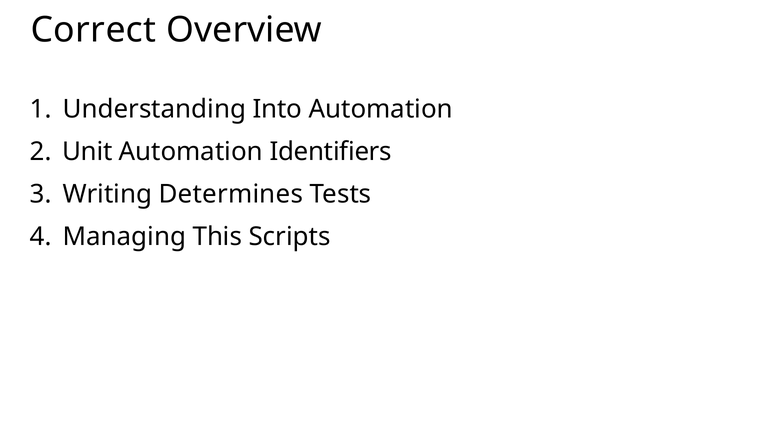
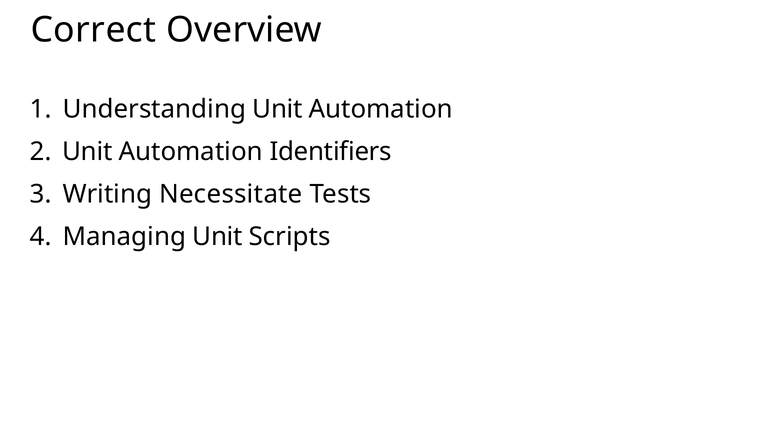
Understanding Into: Into -> Unit (277, 109)
Determines: Determines -> Necessitate (231, 194)
Managing This: This -> Unit (217, 236)
